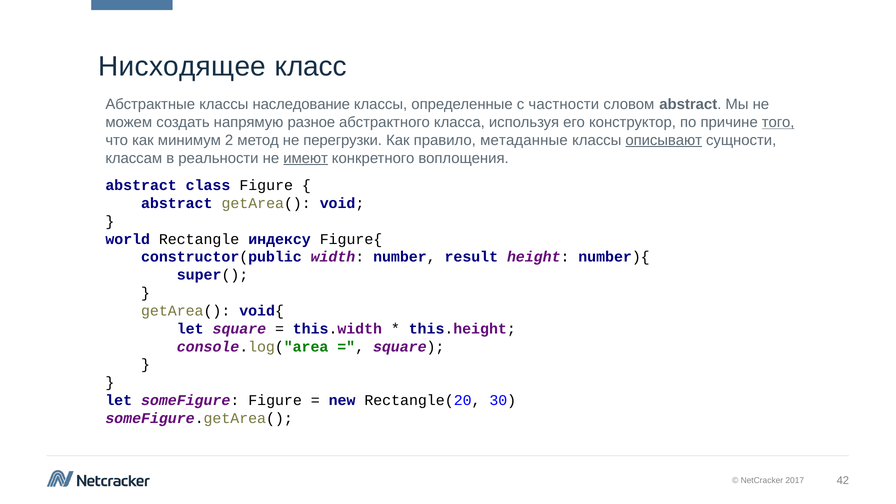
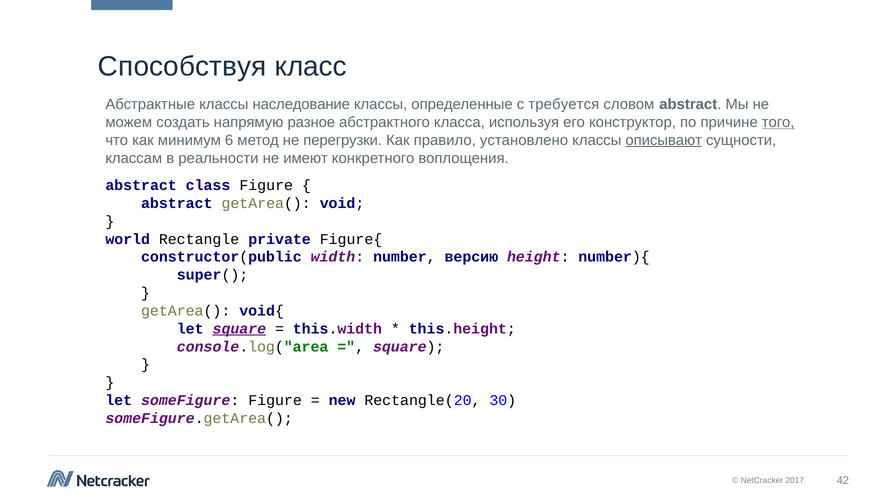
Нисходящее: Нисходящее -> Способствуя (182, 66)
частности: частности -> требуется (564, 104)
2: 2 -> 6 (229, 140)
метаданные: метаданные -> установлено (524, 140)
имеют underline: present -> none (306, 158)
индексу: индексу -> private (280, 239)
result: result -> версию (471, 257)
square underline: none -> present (239, 329)
